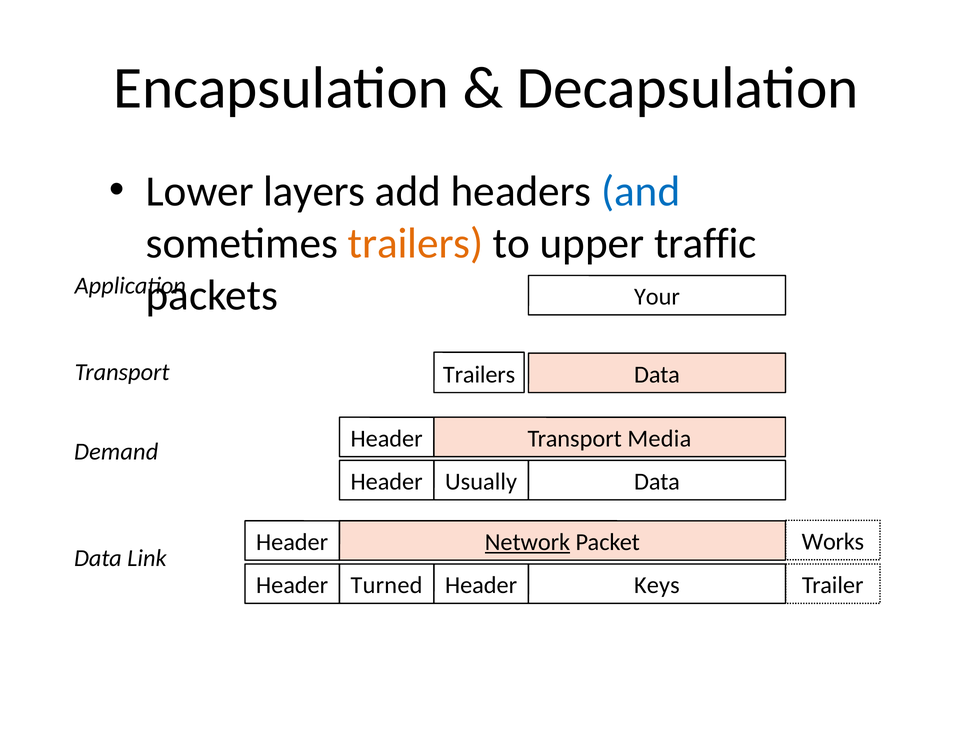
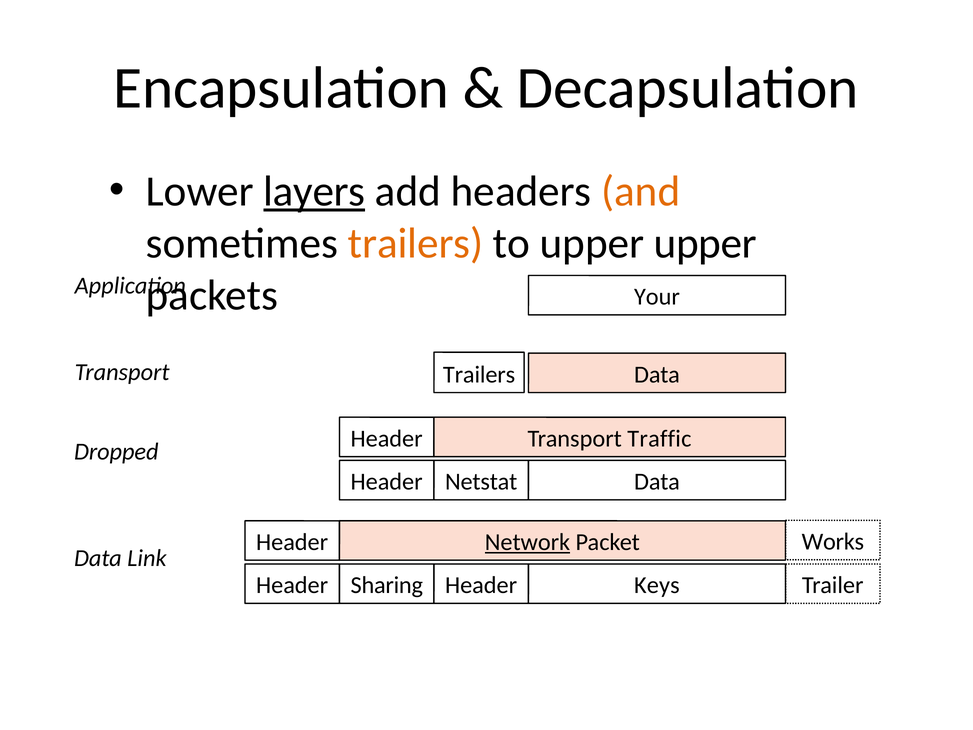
layers underline: none -> present (314, 191)
and colour: blue -> orange (641, 191)
upper traffic: traffic -> upper (705, 243)
Media: Media -> Traffic (659, 439)
Demand: Demand -> Dropped (116, 451)
Usually: Usually -> Netstat (481, 482)
Turned: Turned -> Sharing (387, 585)
